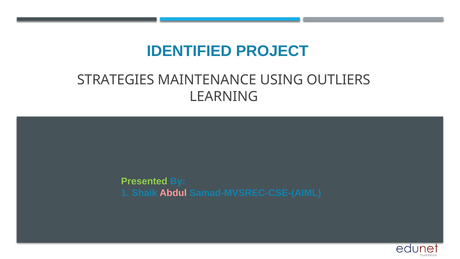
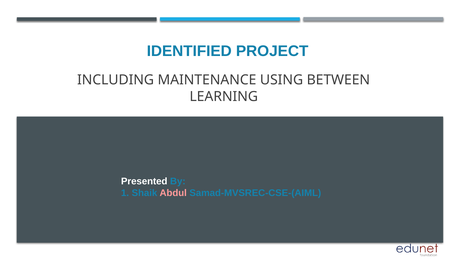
STRATEGIES: STRATEGIES -> INCLUDING (116, 80)
OUTLIERS: OUTLIERS -> BETWEEN (338, 80)
Presented colour: light green -> white (144, 181)
